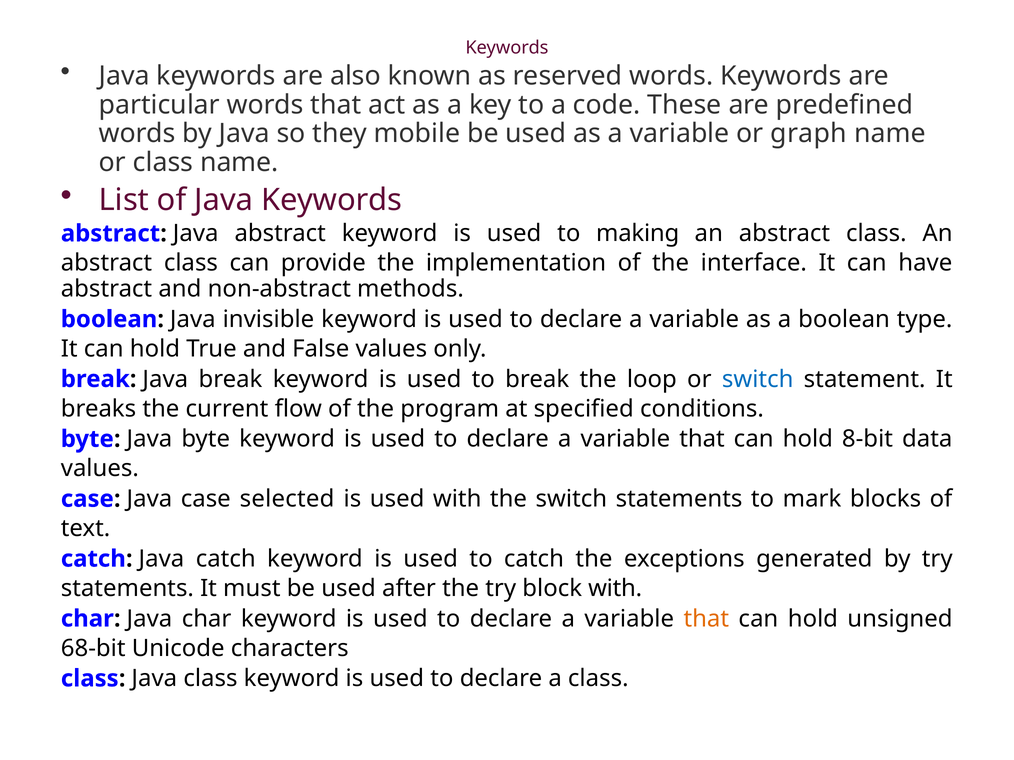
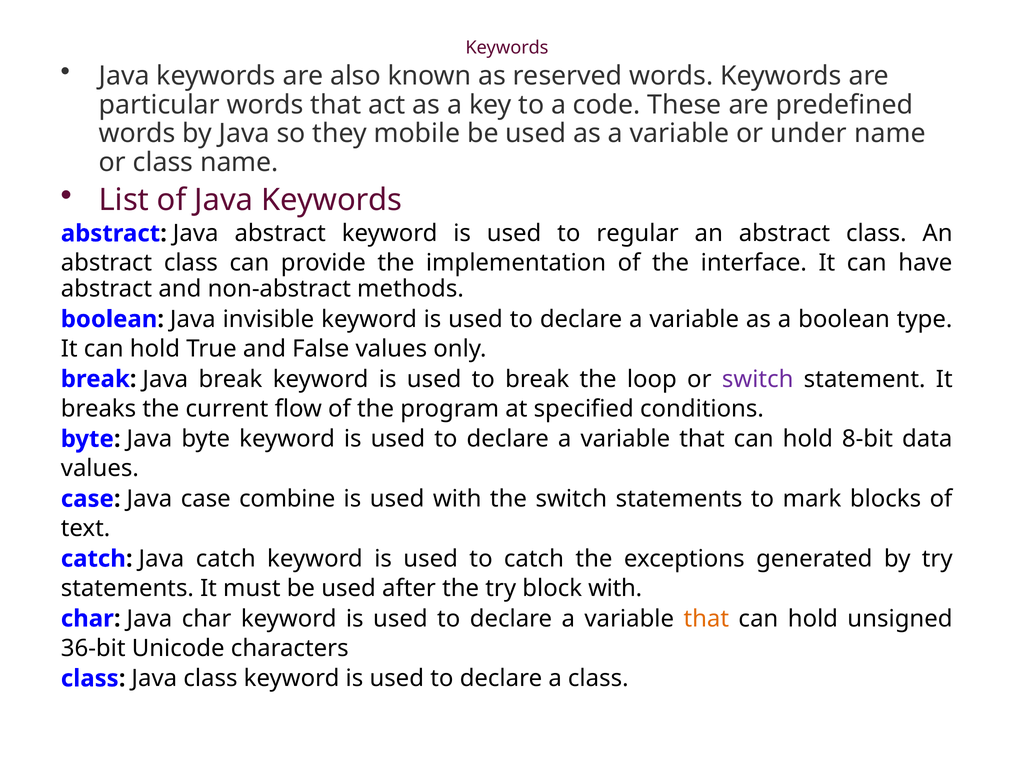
graph: graph -> under (809, 134)
making: making -> regular (638, 234)
switch colour: blue -> purple (758, 379)
selected: selected -> combine (287, 499)
68-bit: 68-bit -> 36-bit (93, 649)
